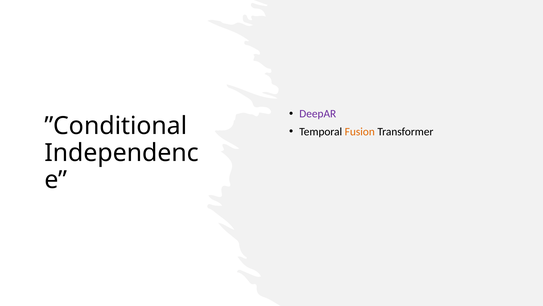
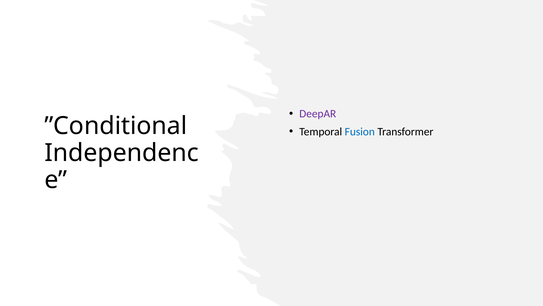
Fusion colour: orange -> blue (360, 131)
